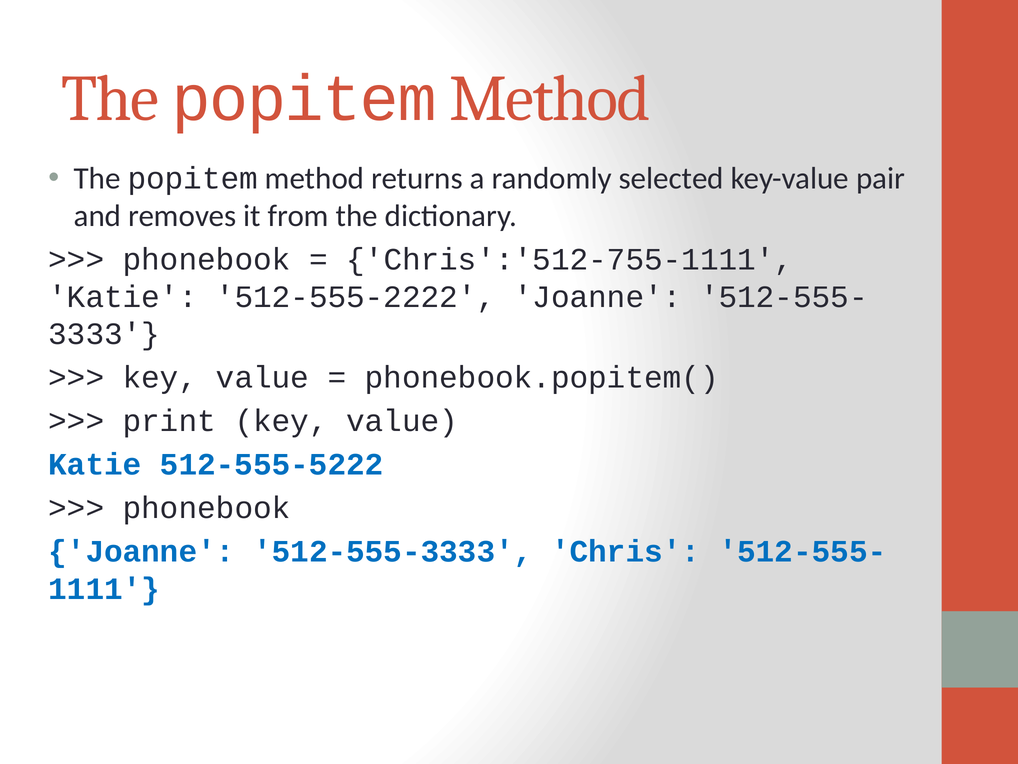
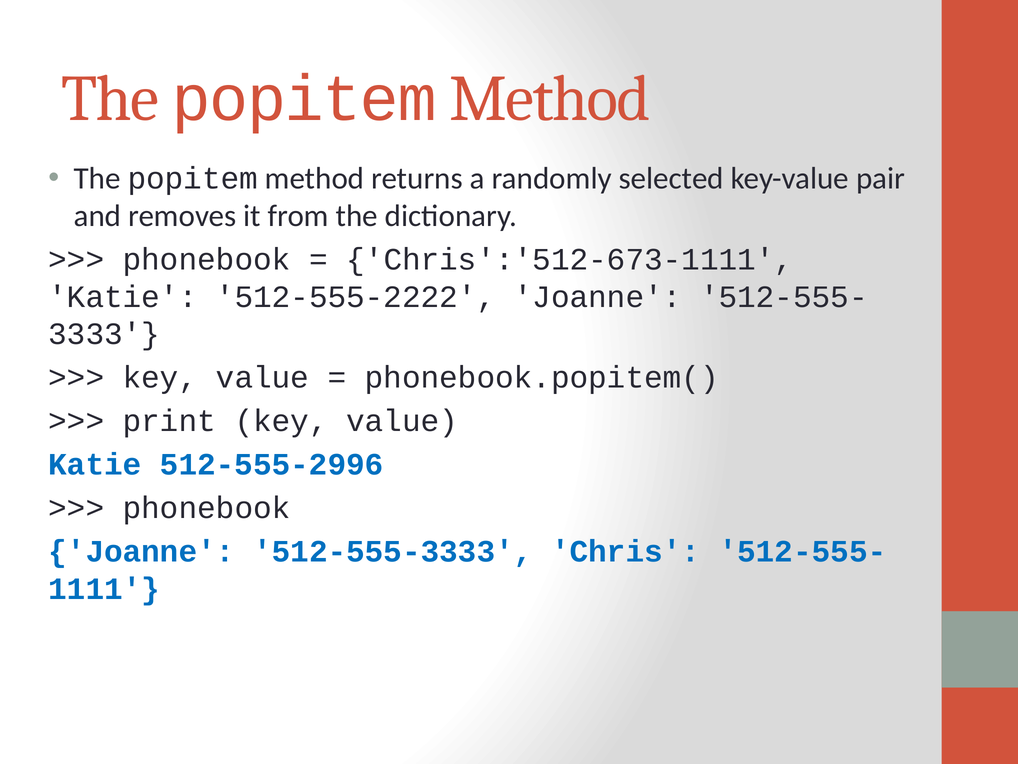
Chris':'512-755-1111: Chris':'512-755-1111 -> Chris':'512-673-1111 (570, 259)
512-555-5222: 512-555-5222 -> 512-555-2996 (272, 464)
